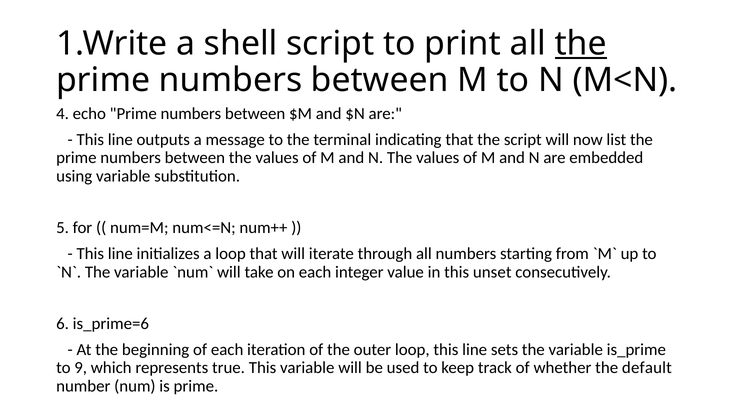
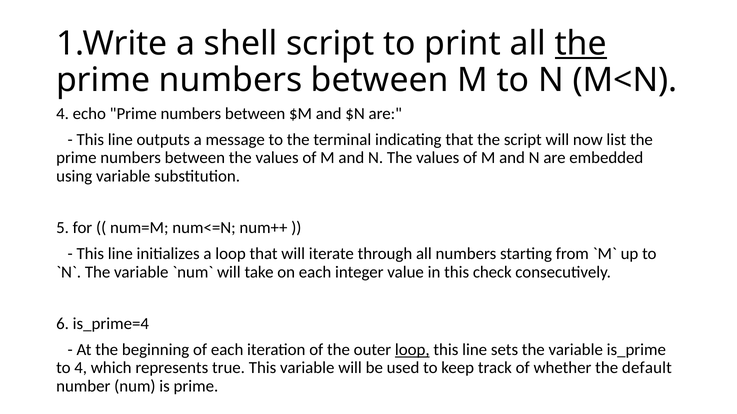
unset: unset -> check (492, 272)
is_prime=6: is_prime=6 -> is_prime=4 (111, 324)
loop underline: none -> present (412, 350)
to 9: 9 -> 4 (81, 368)
